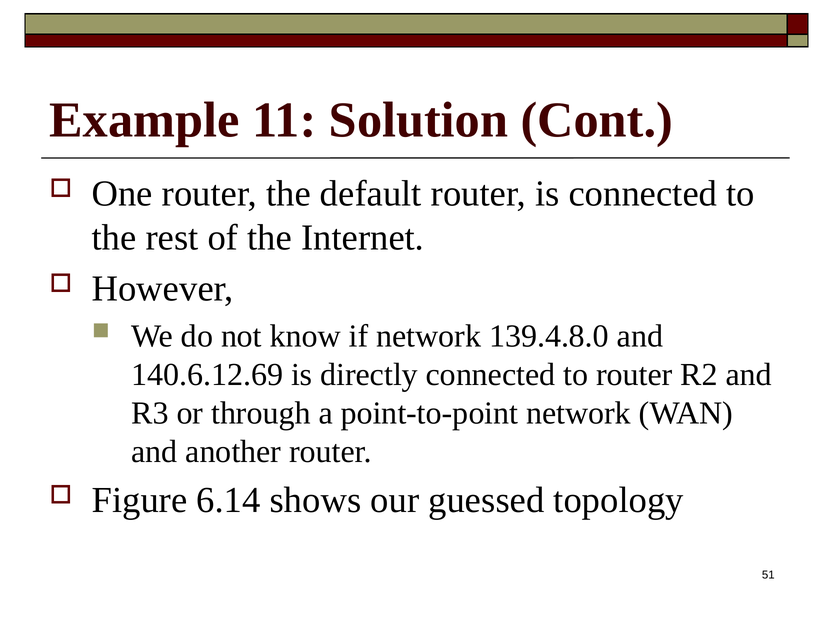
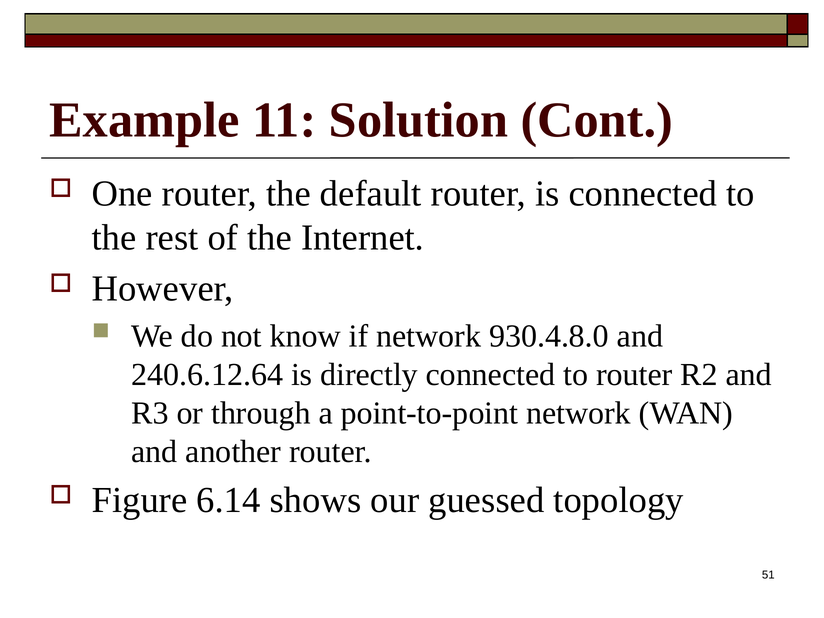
139.4.8.0: 139.4.8.0 -> 930.4.8.0 (549, 336)
140.6.12.69: 140.6.12.69 -> 240.6.12.64 (207, 374)
